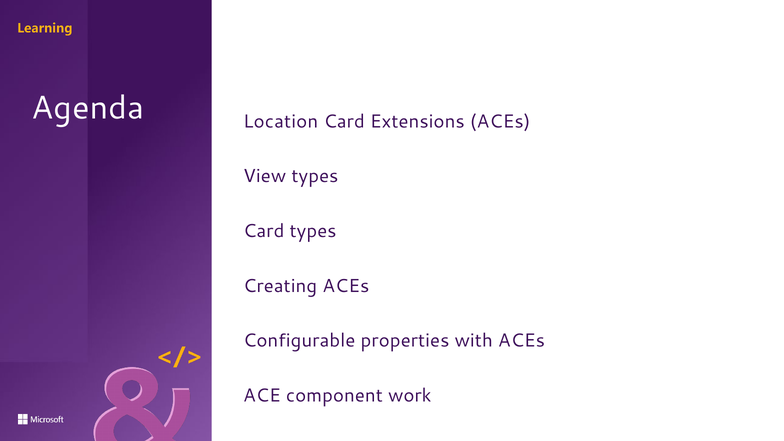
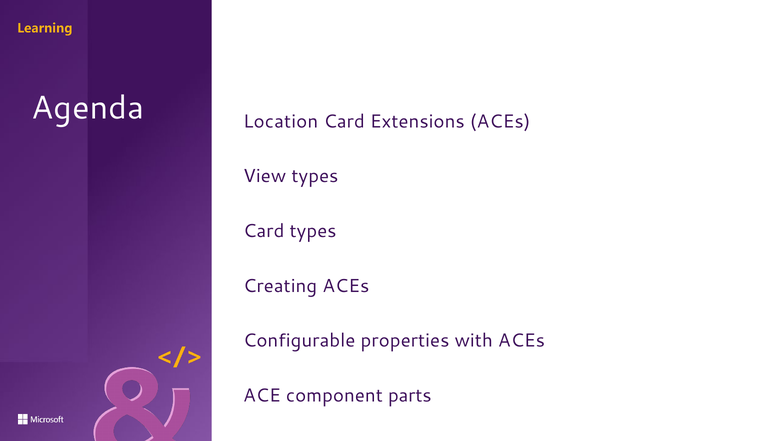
work: work -> parts (410, 396)
